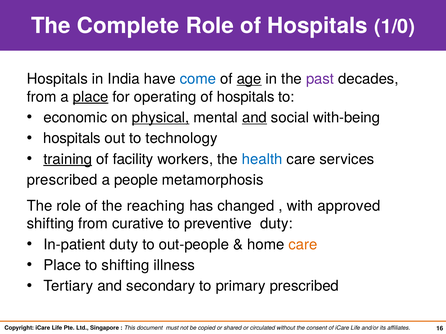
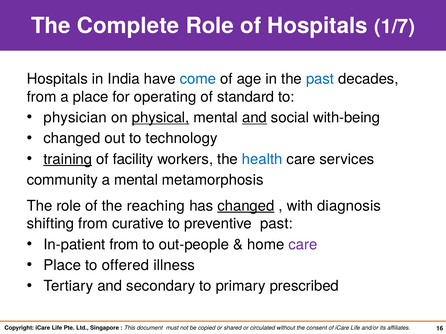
1/0: 1/0 -> 1/7 (395, 27)
age underline: present -> none (249, 79)
past colour: purple -> blue (320, 79)
place underline: present -> none (91, 97)
hospitals: hospitals -> standard (246, 97)
economic: economic -> physician (75, 118)
hospitals: hospitals -> changed (72, 139)
prescribed: prescribed -> community (62, 180)
a people: people -> mental (136, 180)
changed underline: none -> present (246, 206)
approved: approved -> diagnosis (349, 206)
preventive duty: duty -> past (276, 224)
In-patient duty: duty -> from (124, 245)
care colour: orange -> purple (303, 245)
to shifting: shifting -> offered (125, 266)
